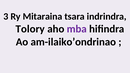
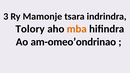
Mitaraina: Mitaraina -> Mamonje (42, 17)
mba colour: purple -> orange (77, 29)
am-ilaiko’ondrinao: am-ilaiko’ondrinao -> am-omeo’ondrinao (73, 42)
